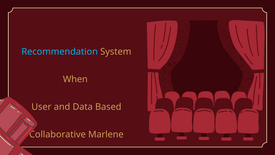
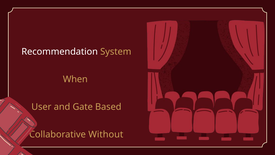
Recommendation colour: light blue -> white (60, 52)
Data: Data -> Gate (83, 107)
Marlene: Marlene -> Without (106, 134)
